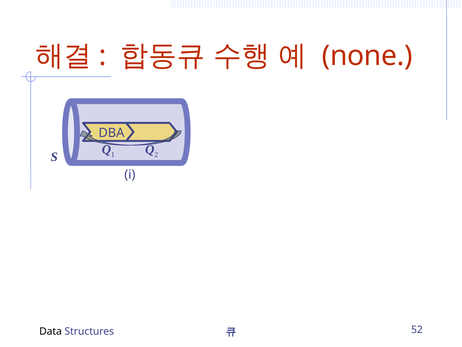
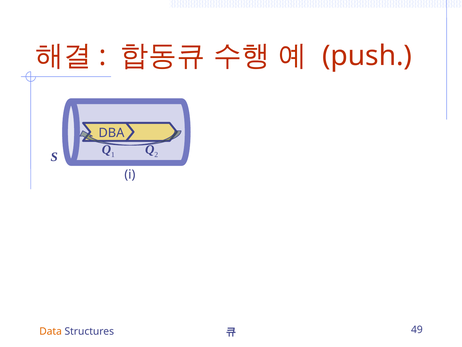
none: none -> push (367, 56)
Data colour: black -> orange (51, 331)
52: 52 -> 49 (417, 329)
